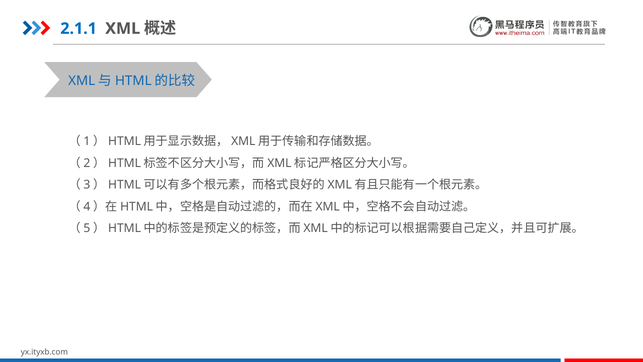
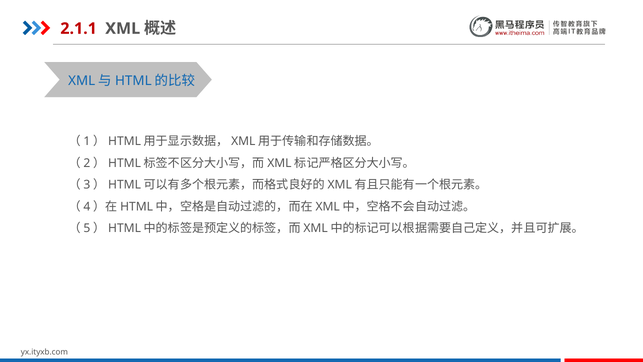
2.1.1 colour: blue -> red (79, 29)
